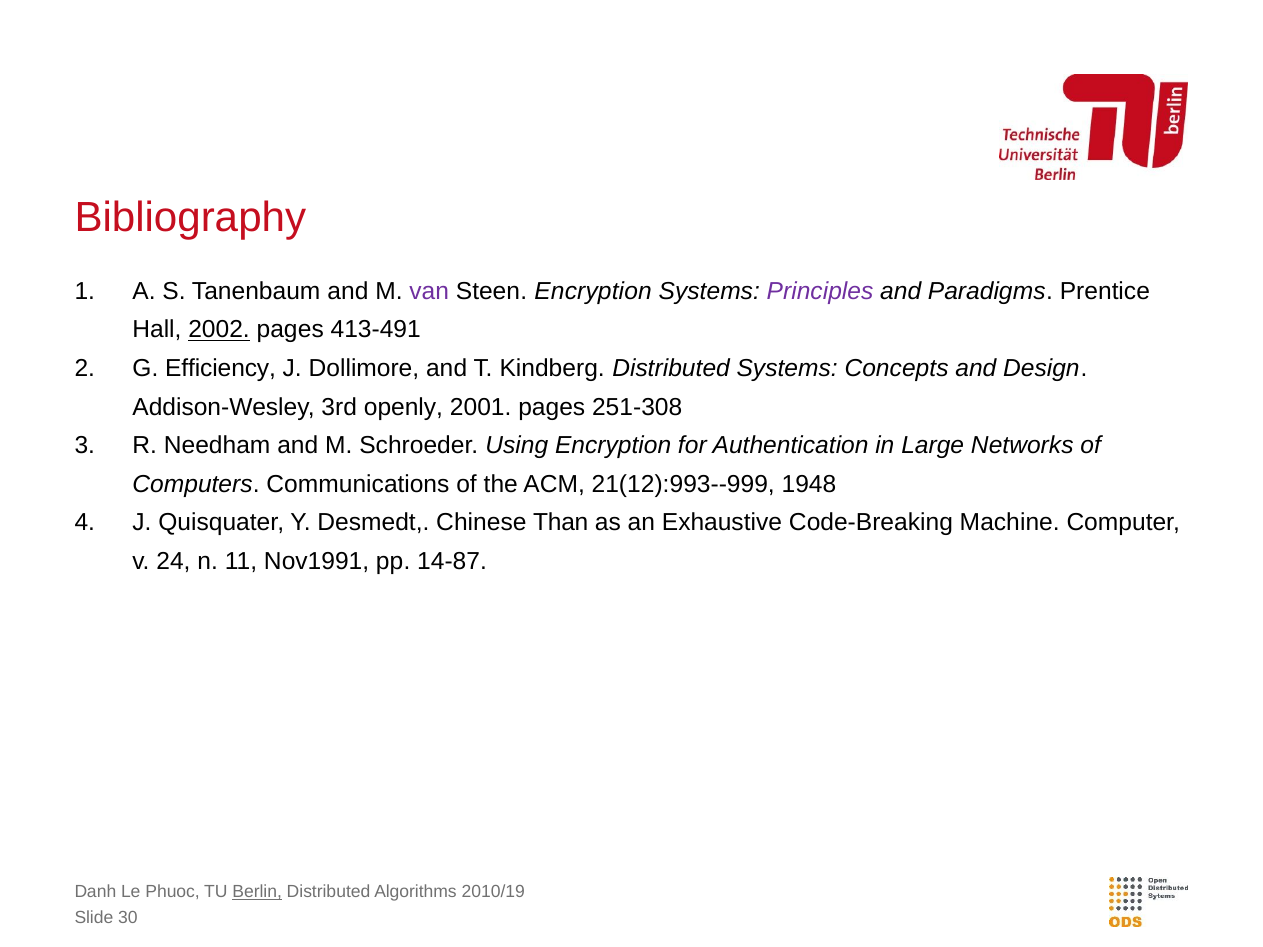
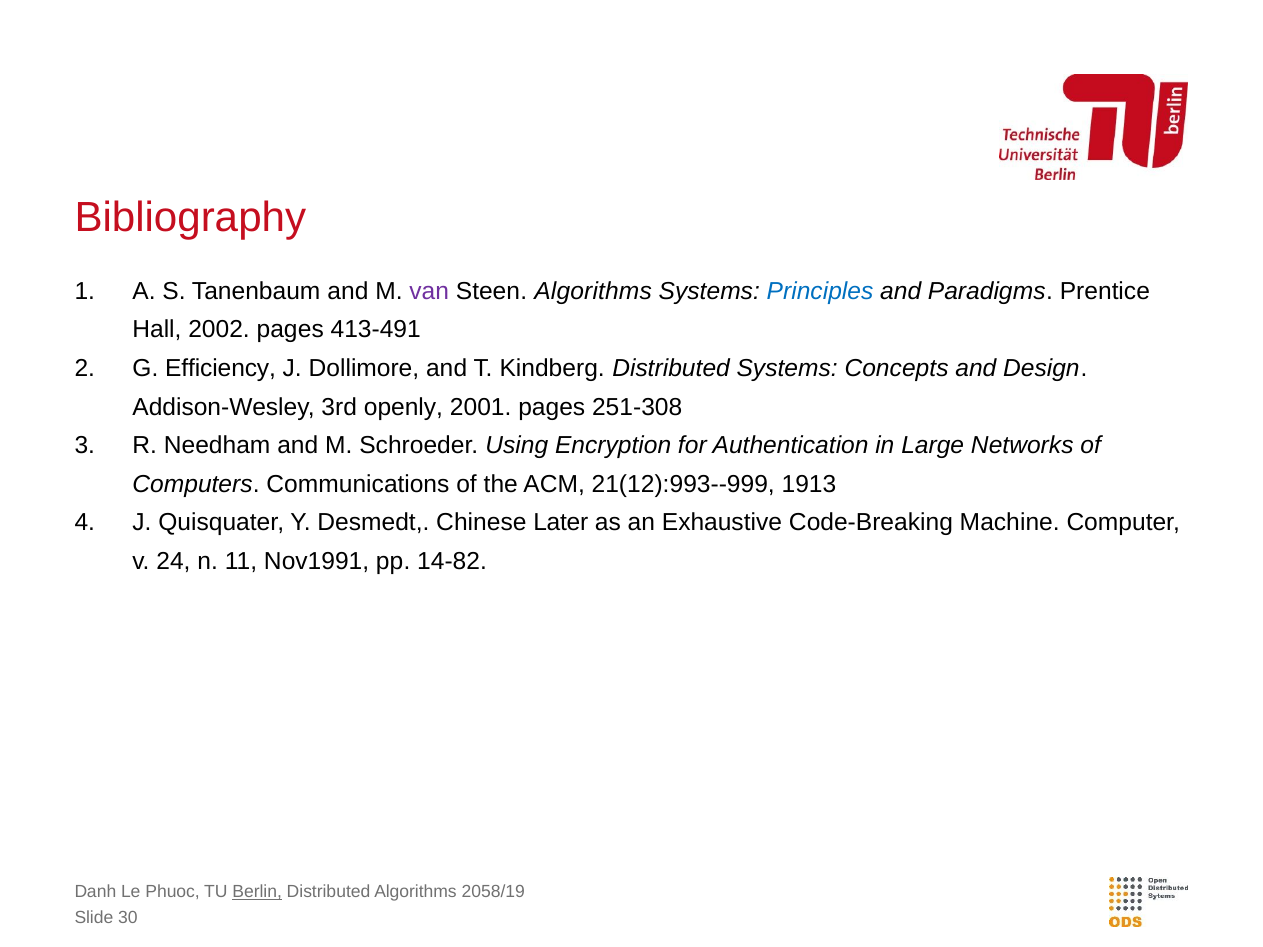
Steen Encryption: Encryption -> Algorithms (593, 291)
Principles colour: purple -> blue (820, 291)
2002 underline: present -> none (219, 330)
1948: 1948 -> 1913 (809, 484)
Than: Than -> Later (561, 523)
14-87: 14-87 -> 14-82 (452, 561)
2010/19: 2010/19 -> 2058/19 (493, 892)
